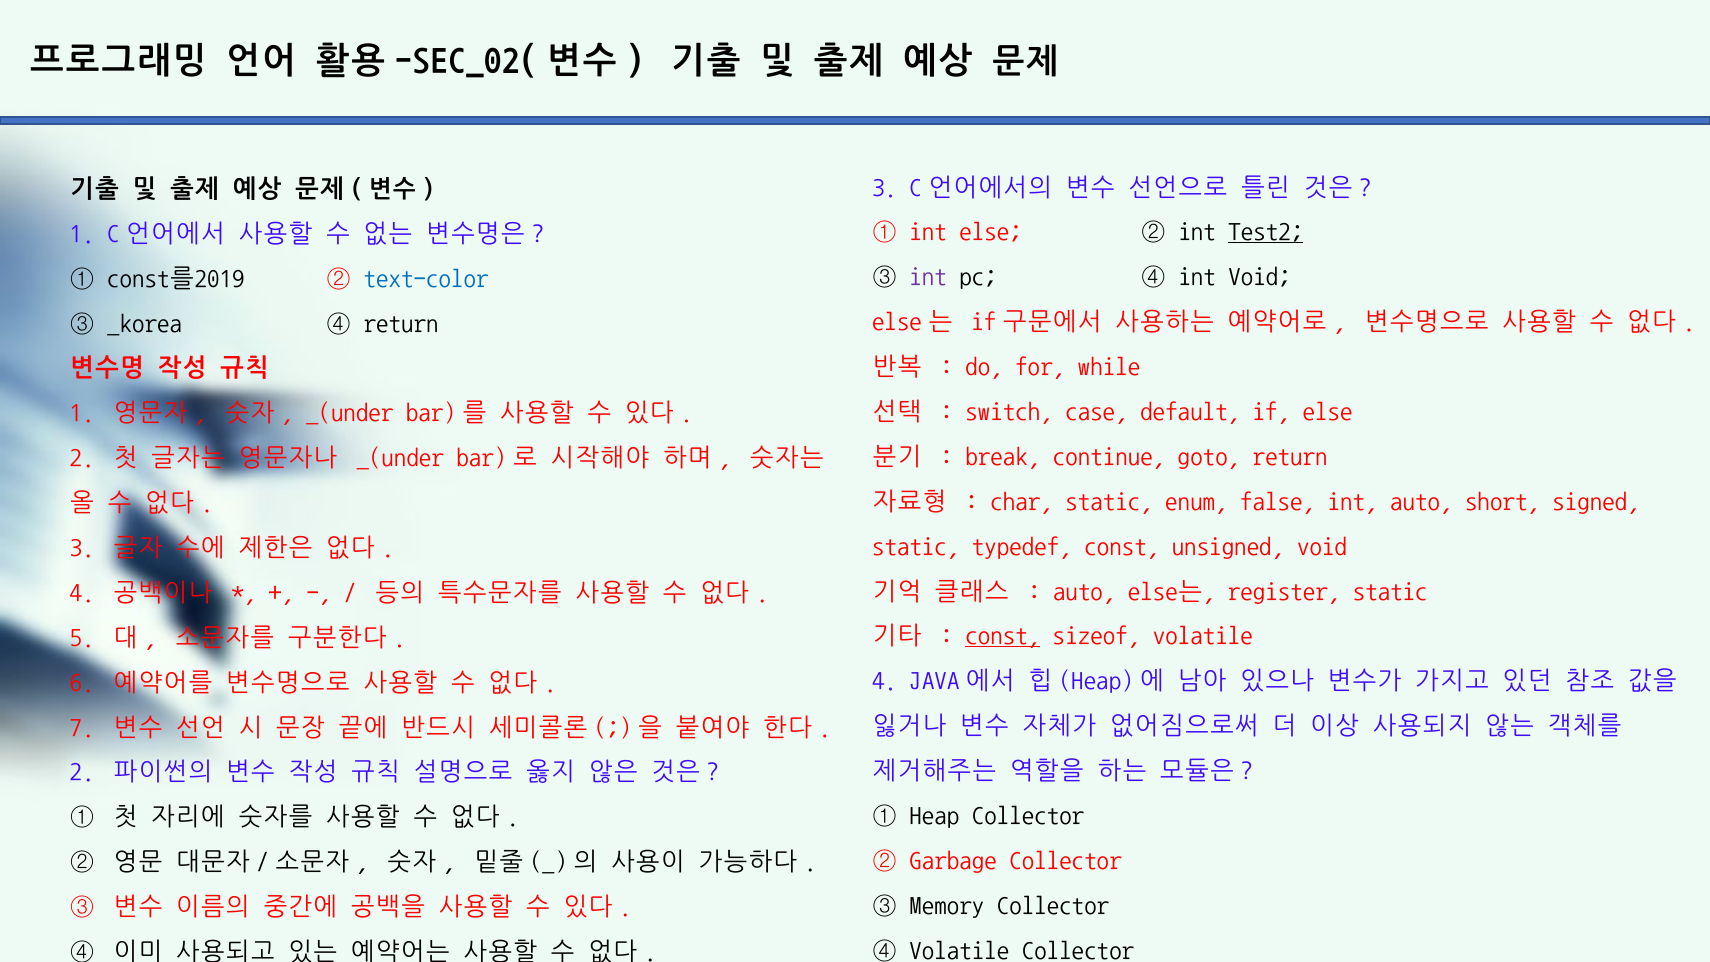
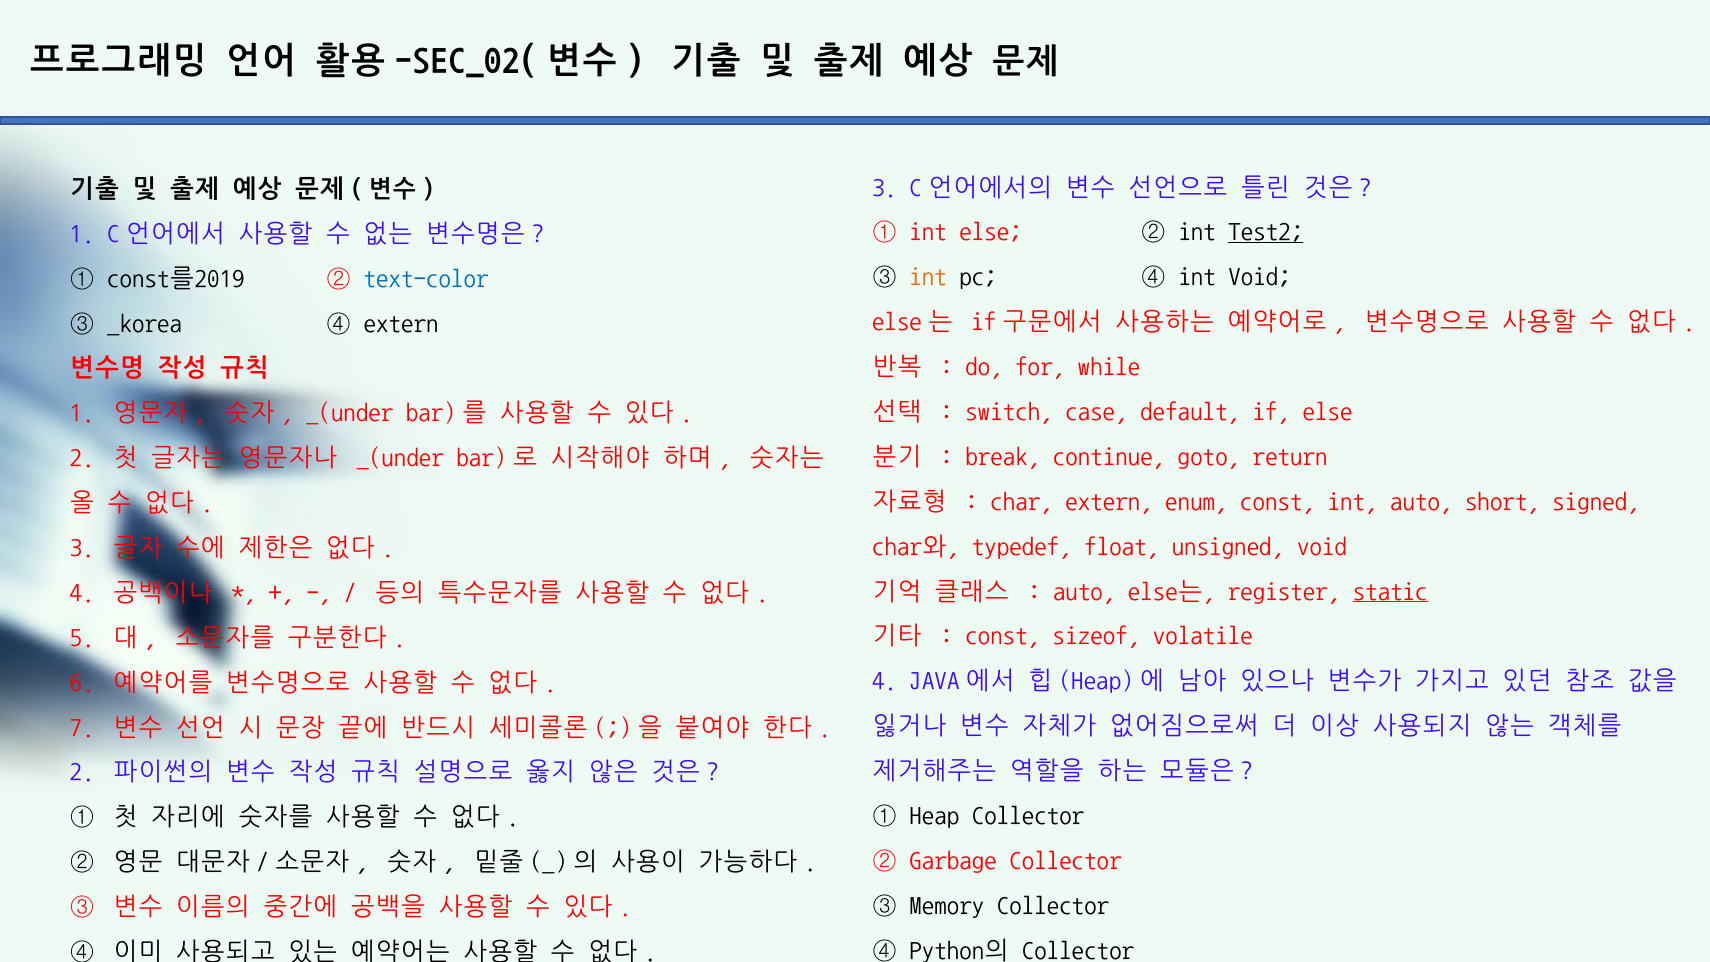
int colour: purple -> orange (928, 277)
④ return: return -> extern (401, 323)
char static: static -> extern (1109, 501)
enum false: false -> const (1278, 501)
static: static -> char와 (916, 546)
typedef const: const -> float (1122, 546)
static underline: none -> present (1390, 591)
const underline: present -> none (1003, 636)
④ Volatile: Volatile -> Python의 (959, 950)
